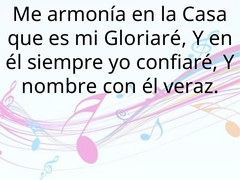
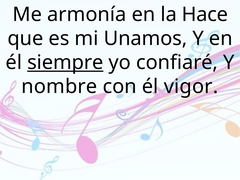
Casa: Casa -> Hace (205, 15)
Gloriaré: Gloriaré -> Unamos (145, 39)
siempre underline: none -> present (65, 63)
veraz: veraz -> vigor (191, 87)
